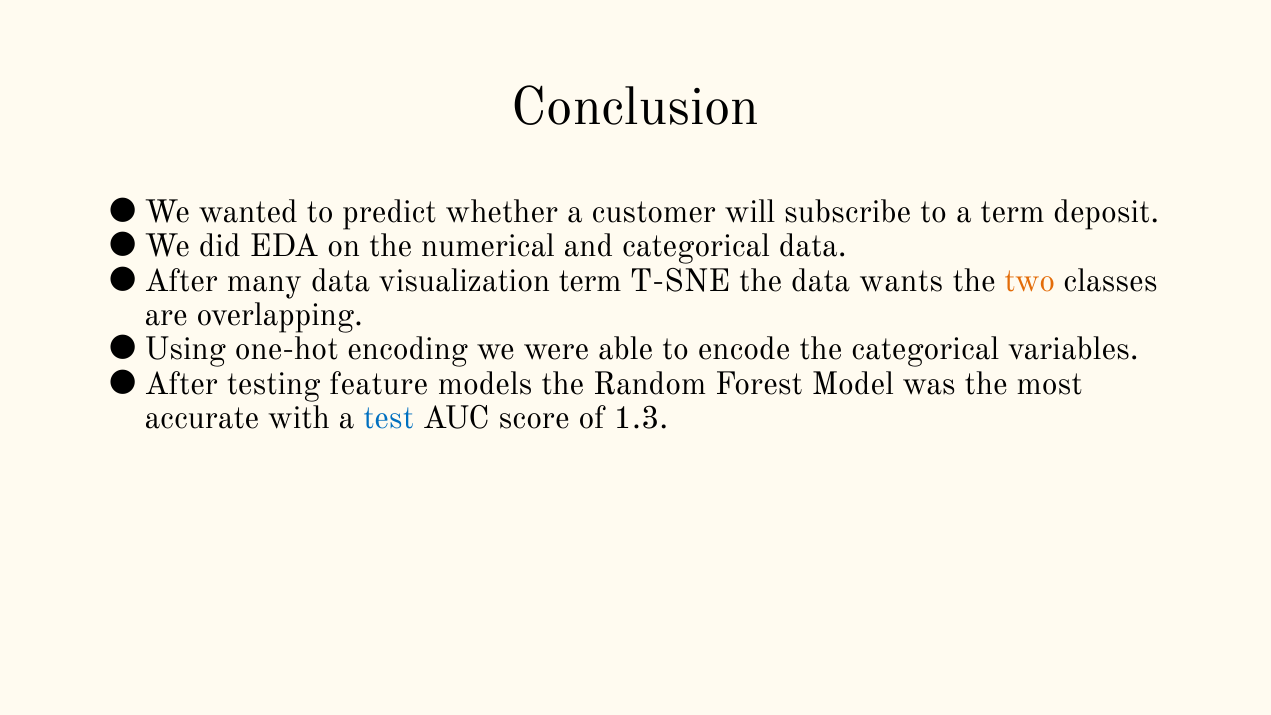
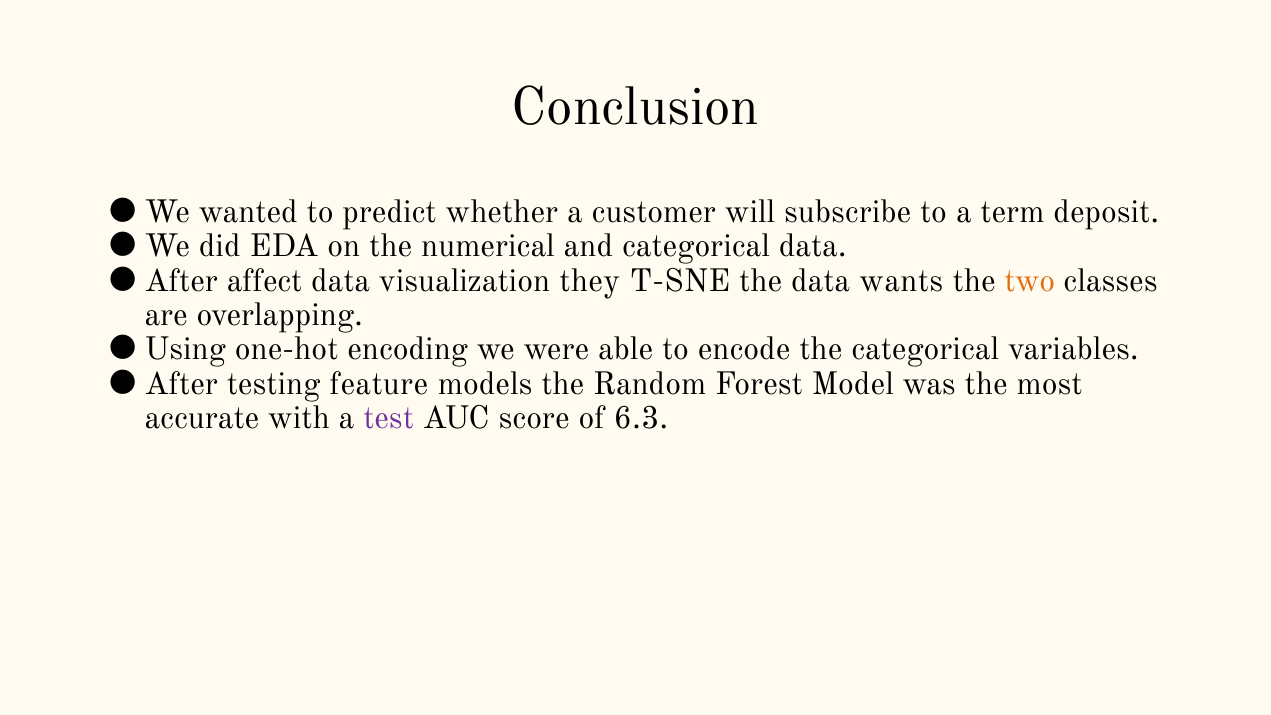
many: many -> affect (265, 281)
visualization term: term -> they (590, 281)
test colour: blue -> purple (389, 418)
1.3: 1.3 -> 6.3 (641, 418)
